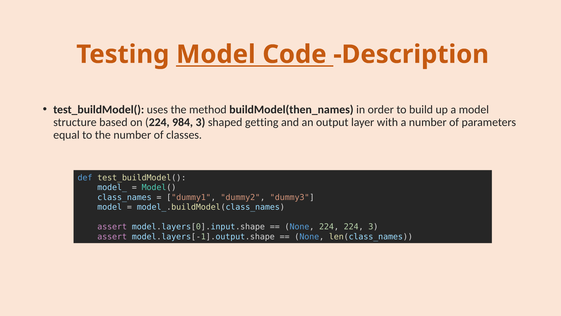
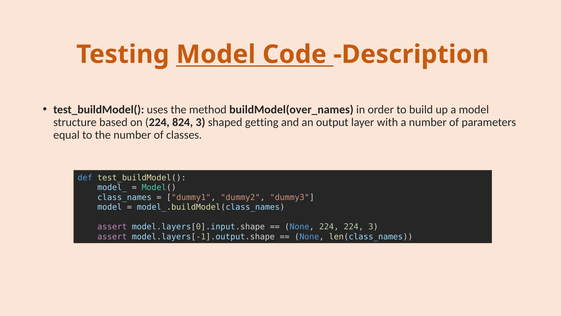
buildModel(then_names: buildModel(then_names -> buildModel(over_names (291, 109)
984: 984 -> 824 (183, 122)
